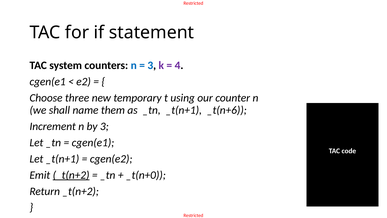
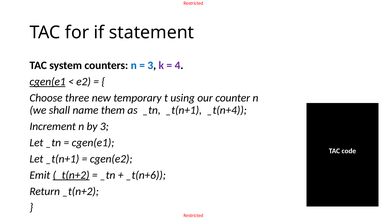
cgen(e1 underline: none -> present (48, 82)
_t(n+6: _t(n+6 -> _t(n+4 (227, 110)
_t(n+0: _t(n+0 -> _t(n+6 (146, 175)
